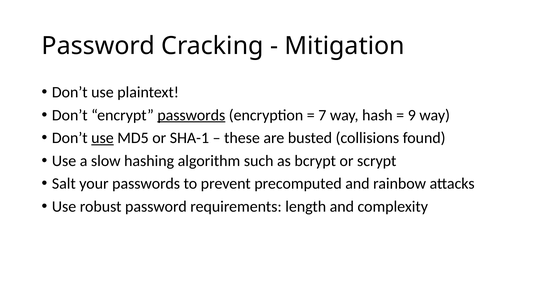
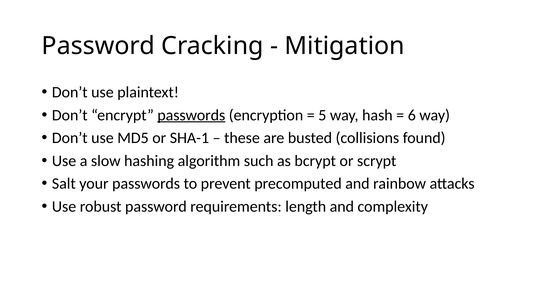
7: 7 -> 5 (322, 115)
9: 9 -> 6 (412, 115)
use underline: present -> none (102, 138)
